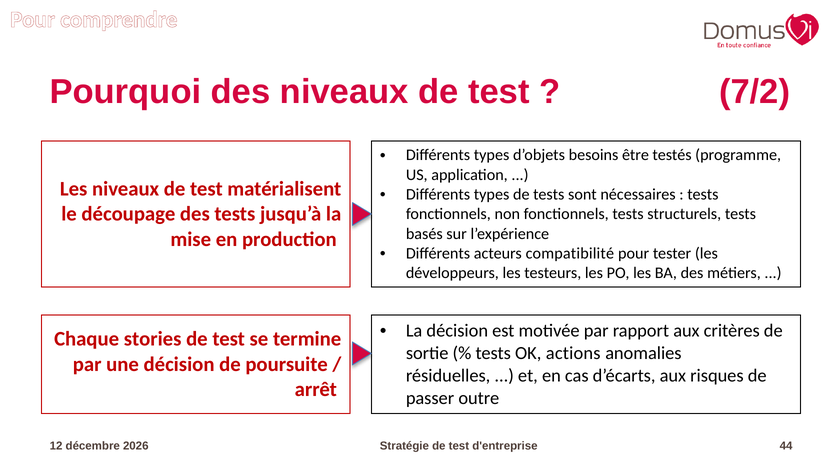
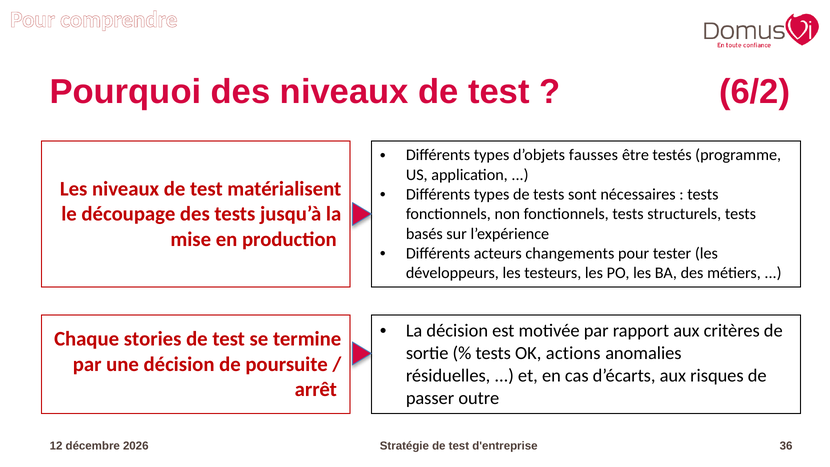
7/2: 7/2 -> 6/2 (755, 92)
besoins: besoins -> fausses (593, 155)
compatibilité: compatibilité -> changements (570, 253)
44: 44 -> 36 (786, 446)
